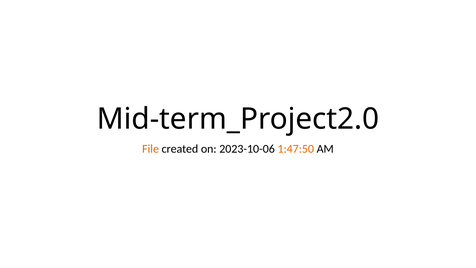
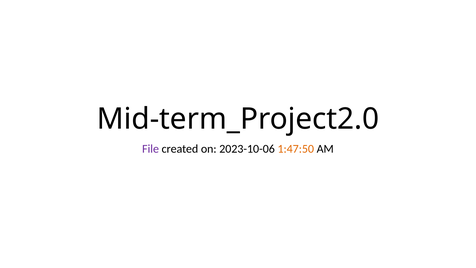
File colour: orange -> purple (151, 149)
